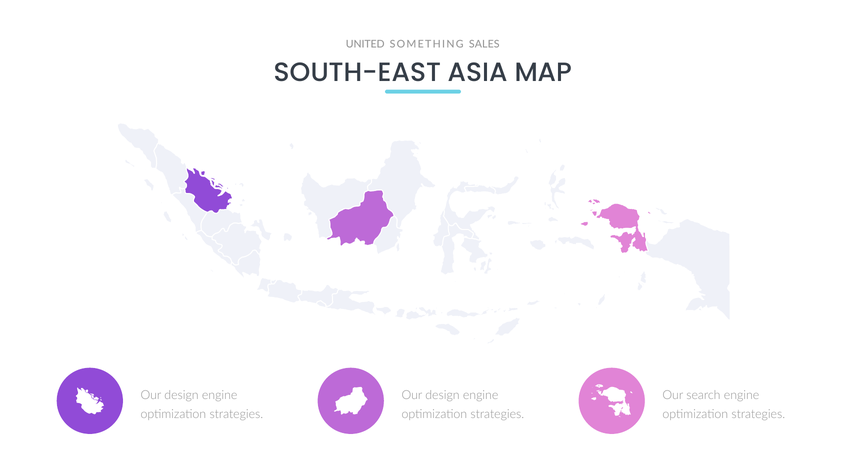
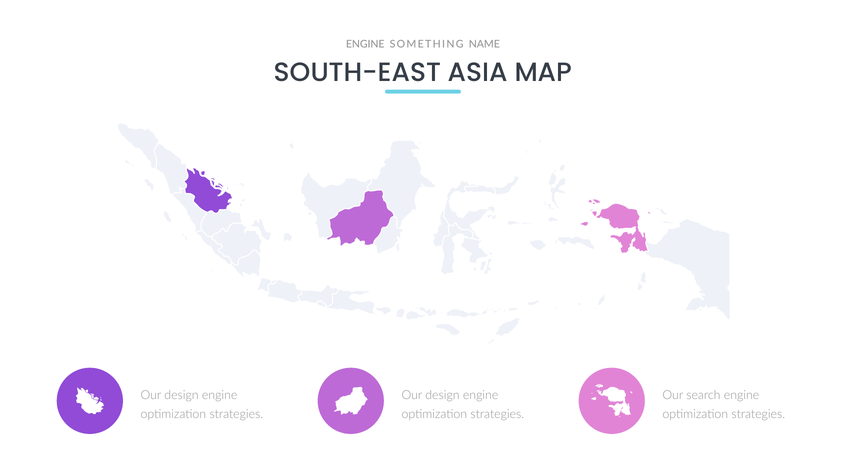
UNITED: UNITED -> ENGINE (365, 44)
SALES: SALES -> NAME (484, 44)
